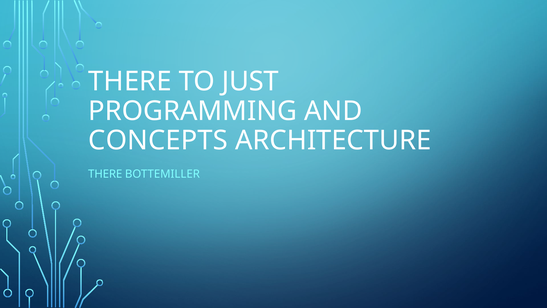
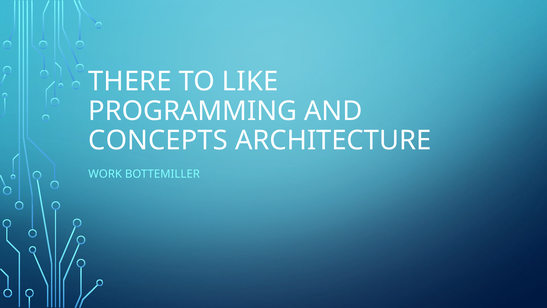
JUST: JUST -> LIKE (250, 81)
THERE: THERE -> WORK (105, 174)
